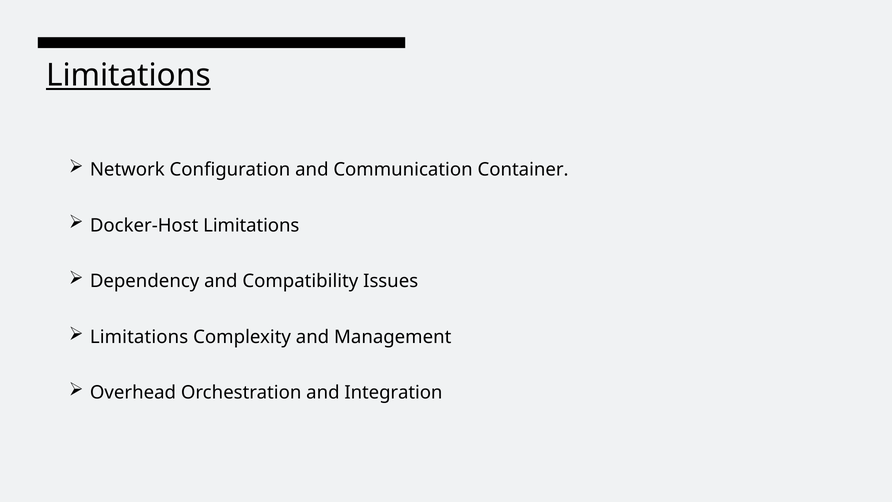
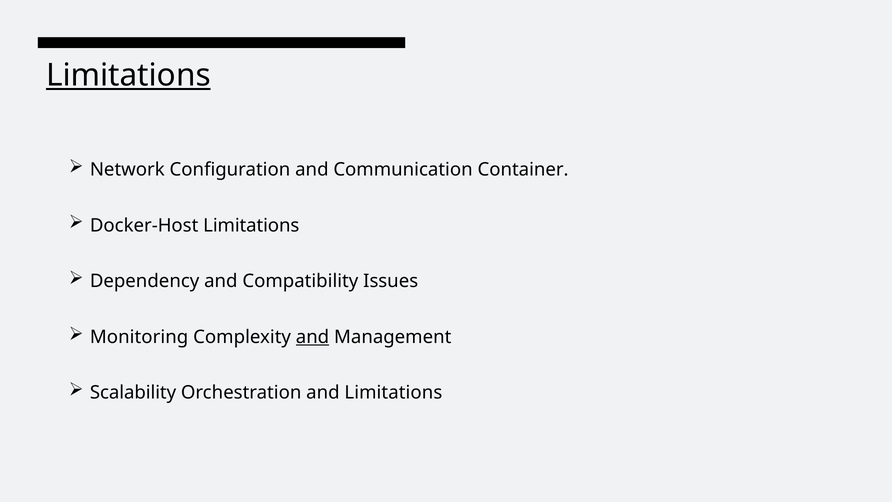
Limitations: Limitations -> Monitoring (139, 337)
and underline: none -> present (313, 337)
Overhead: Overhead -> Scalability (133, 393)
and Integration: Integration -> Limitations (393, 393)
